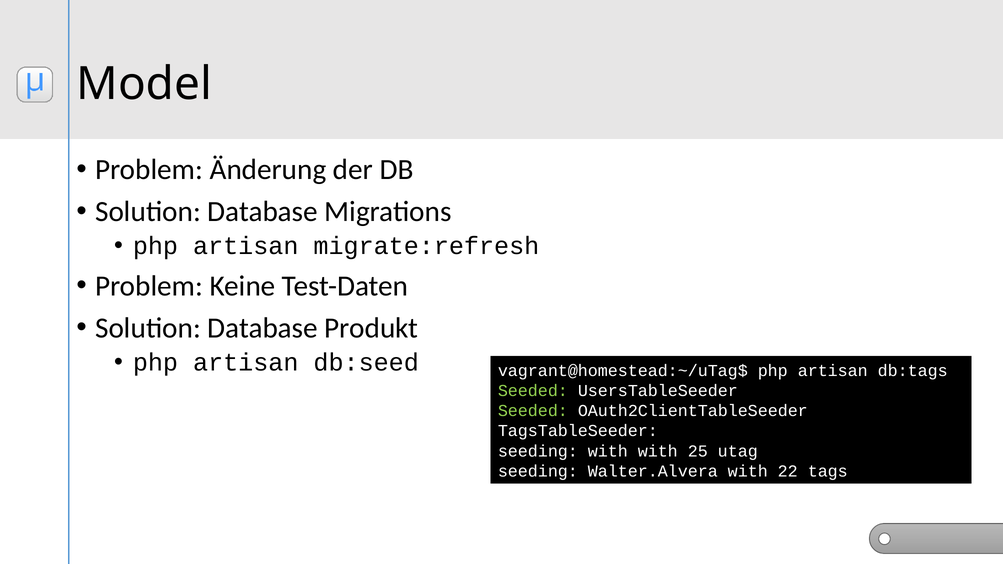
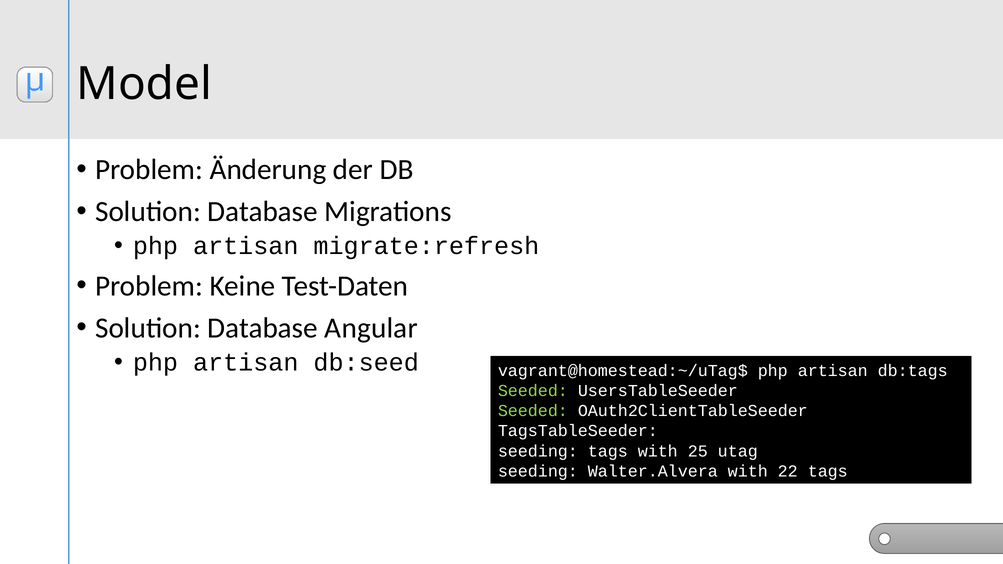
Produkt: Produkt -> Angular (371, 328)
seeding with: with -> tags (608, 451)
